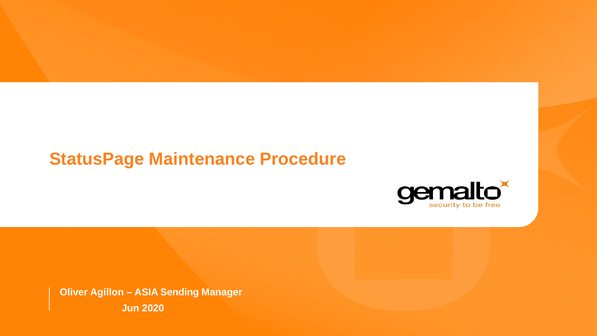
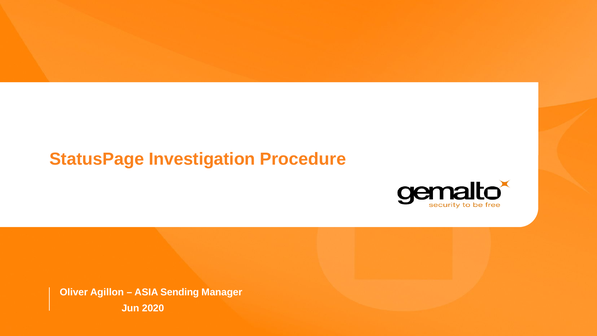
Maintenance: Maintenance -> Investigation (202, 159)
